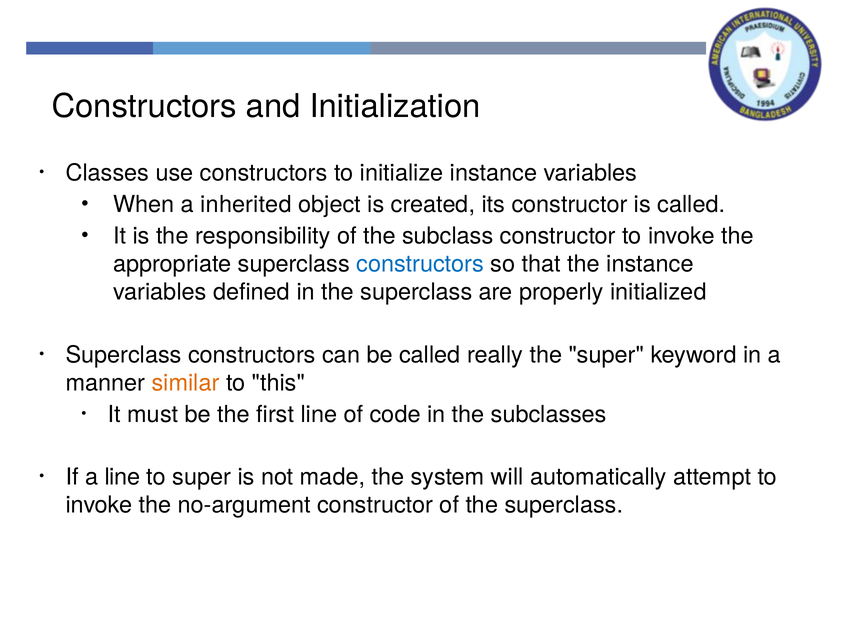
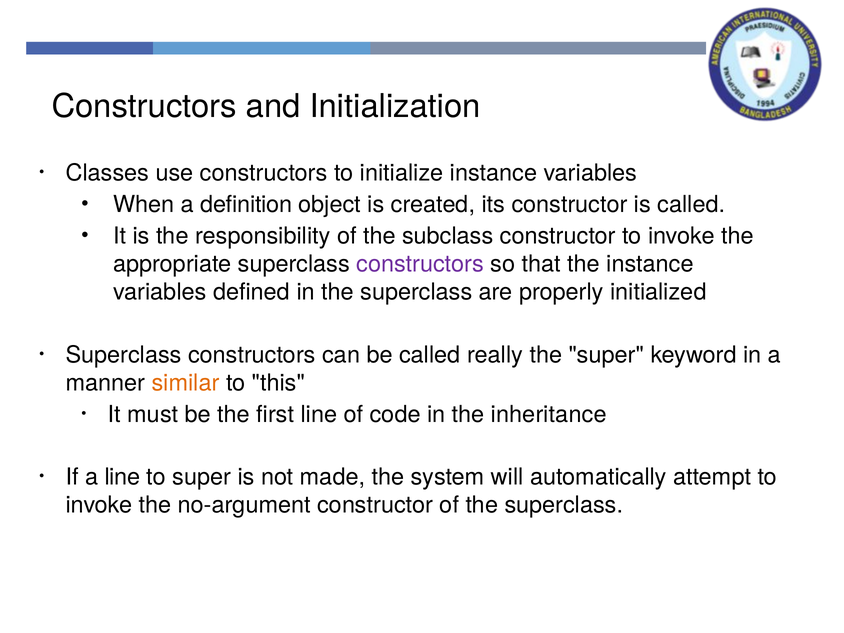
inherited: inherited -> definition (246, 204)
constructors colour: blue -> purple (420, 264)
subclasses: subclasses -> inheritance (549, 414)
